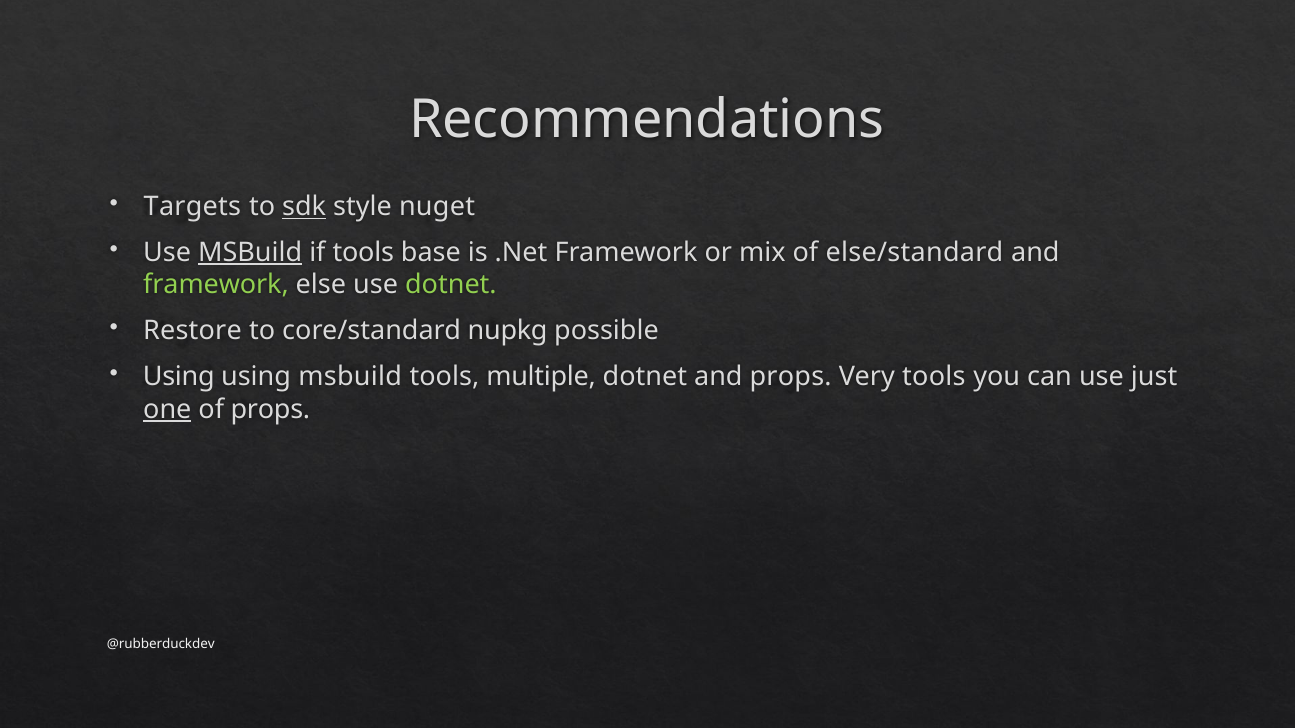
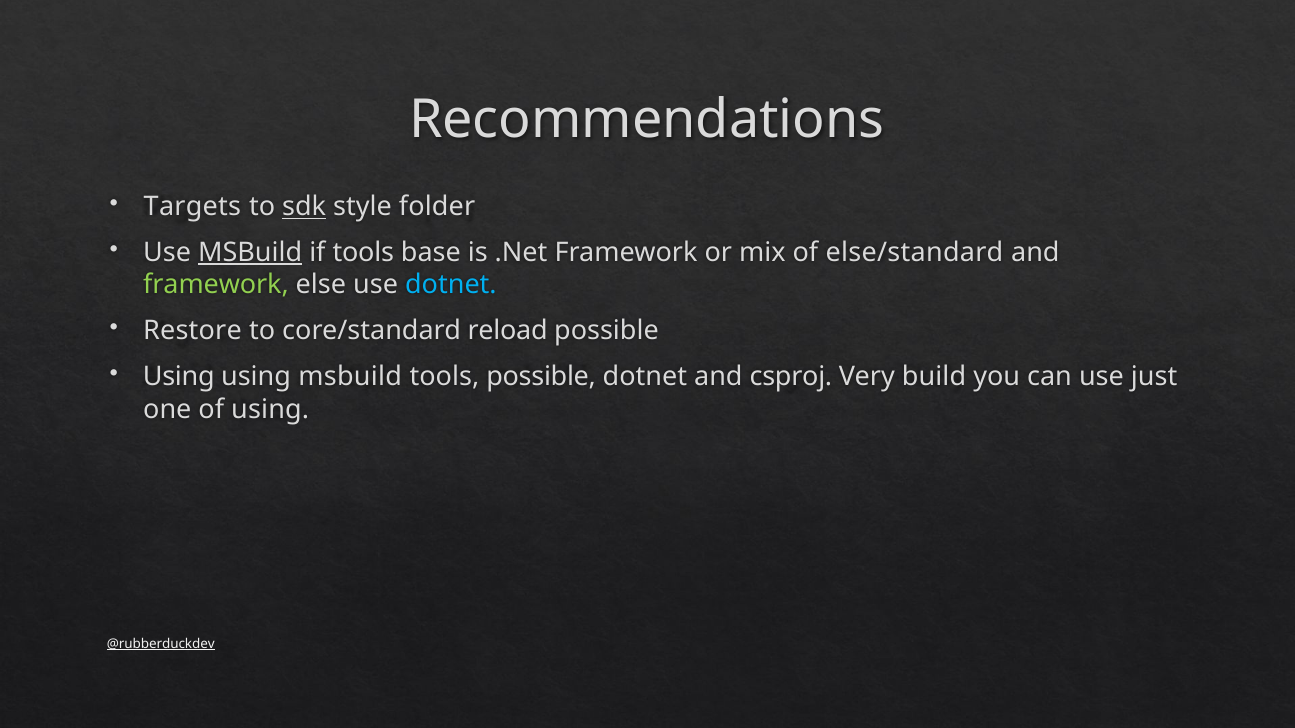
nuget: nuget -> folder (437, 207)
dotnet colour: light green -> light blue (451, 285)
nupkg: nupkg -> reload (508, 331)
tools multiple: multiple -> possible (541, 377)
and props: props -> csproj (791, 377)
Very tools: tools -> build (934, 377)
one underline: present -> none (167, 409)
of props: props -> using (270, 409)
@rubberduckdev underline: none -> present (161, 644)
